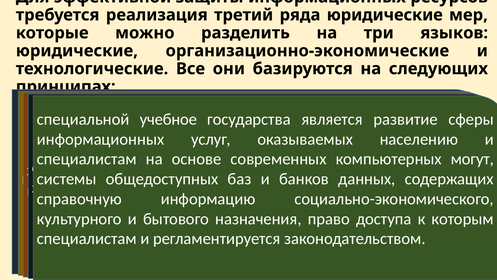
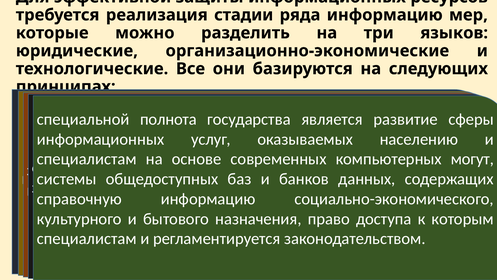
третий: третий -> стадии (244, 15)
ряда юридические: юридические -> информацию (385, 15)
учебное: учебное -> полнота (168, 119)
